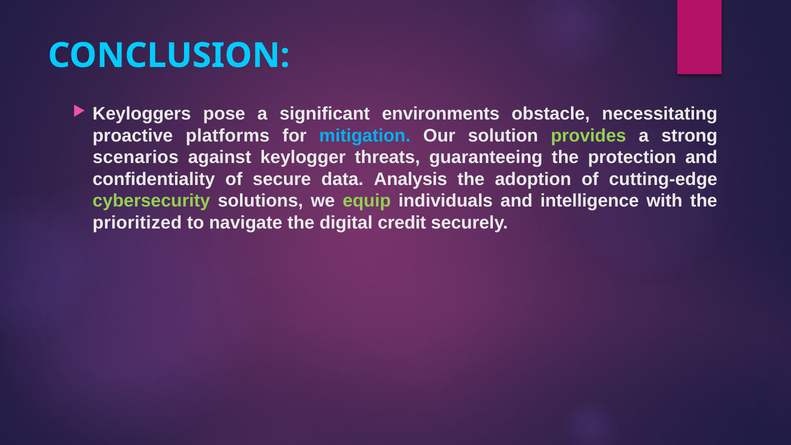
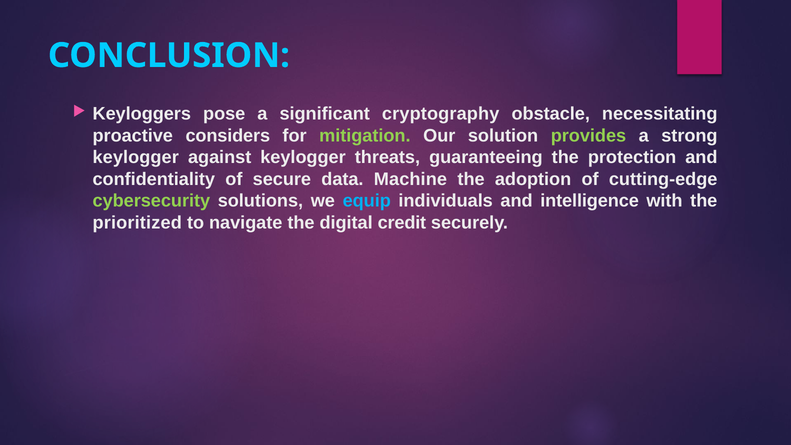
environments: environments -> cryptography (441, 114)
platforms: platforms -> considers (228, 136)
mitigation colour: light blue -> light green (365, 136)
scenarios: scenarios -> keylogger (136, 157)
Analysis: Analysis -> Machine (410, 179)
equip colour: light green -> light blue (367, 201)
